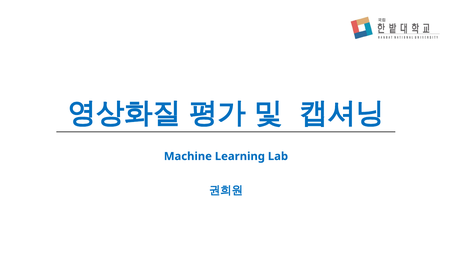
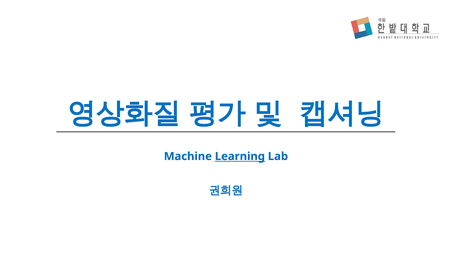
Learning underline: none -> present (240, 156)
